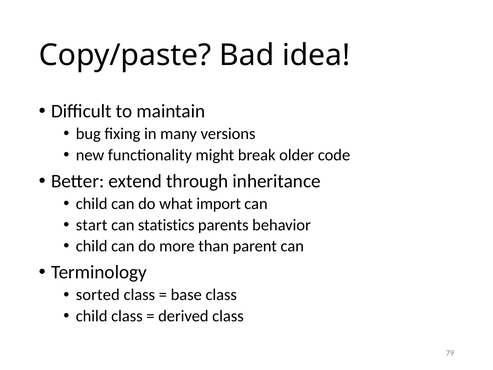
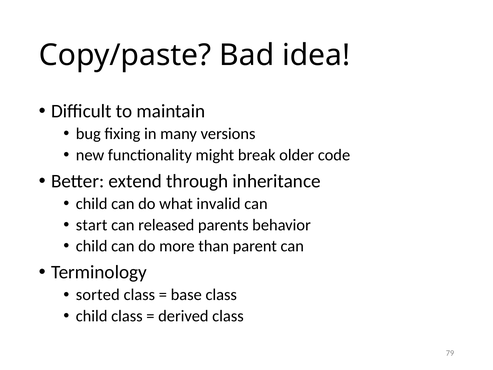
import: import -> invalid (219, 204)
statistics: statistics -> released (166, 225)
